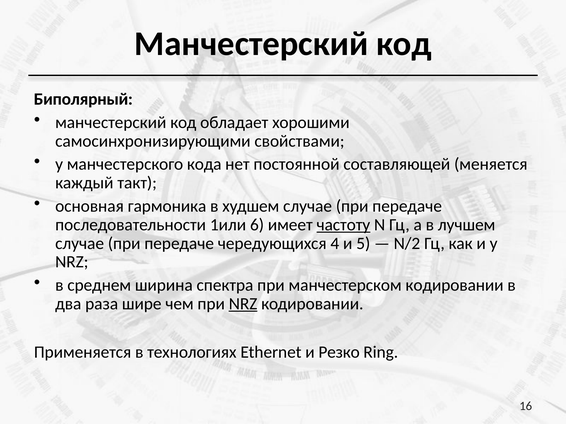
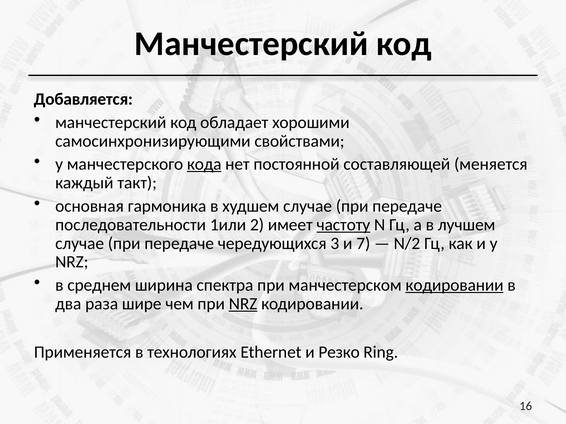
Биполярный: Биполярный -> Добавляется (83, 99)
кода underline: none -> present (204, 164)
6: 6 -> 2 (257, 225)
4: 4 -> 3 (335, 244)
5: 5 -> 7 (363, 244)
кодировании underline: none -> present (455, 285)
